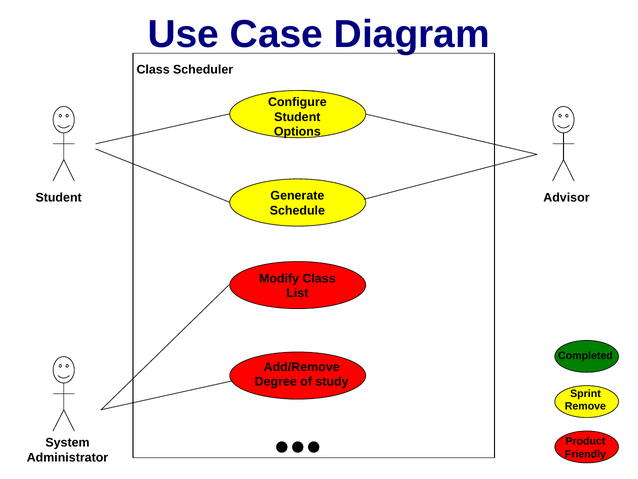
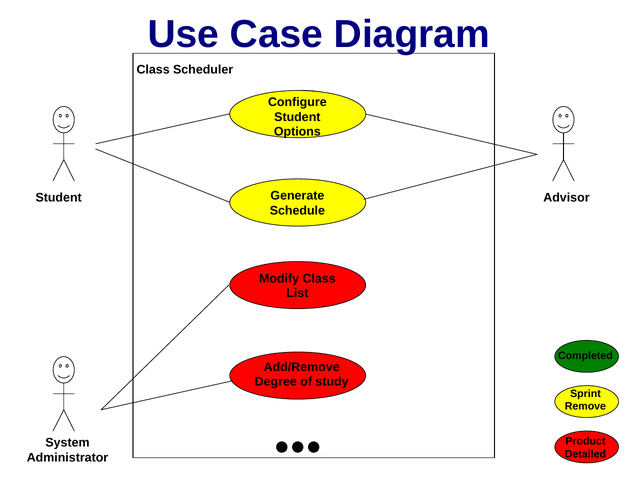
Friendly: Friendly -> Detailed (585, 454)
